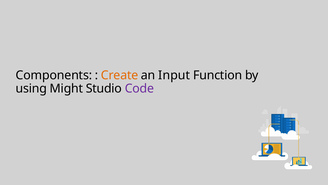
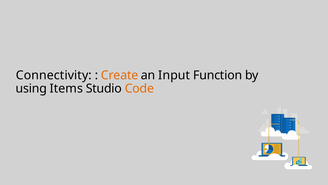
Components: Components -> Connectivity (54, 75)
Might: Might -> Items (66, 88)
Code colour: purple -> orange (139, 88)
